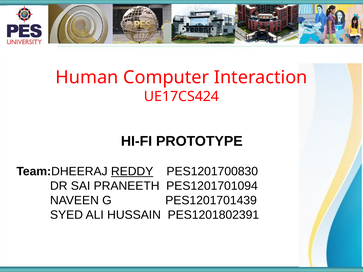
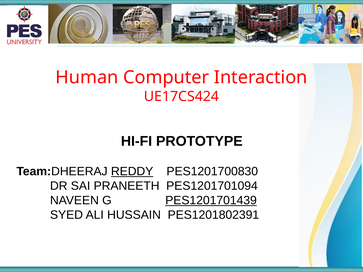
PES1201701439 underline: none -> present (211, 201)
